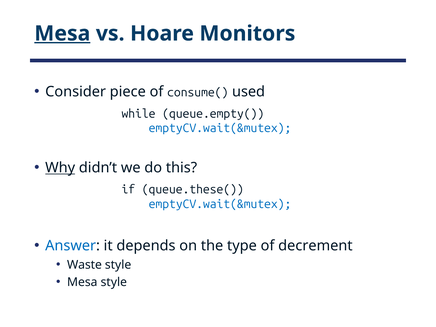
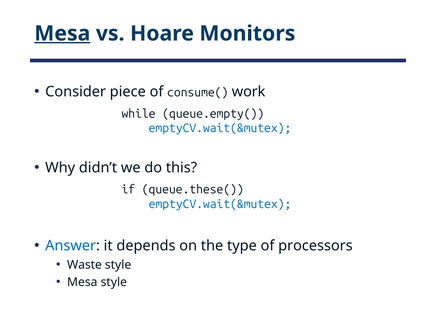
used: used -> work (249, 92)
Why underline: present -> none (60, 168)
decrement: decrement -> processors (315, 246)
